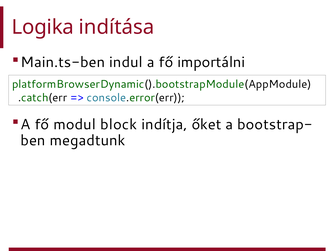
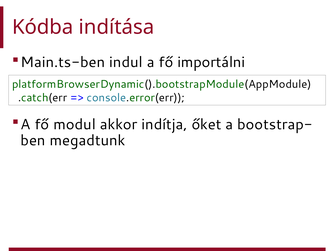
Logika: Logika -> Kódba (43, 27)
block: block -> akkor (119, 124)
